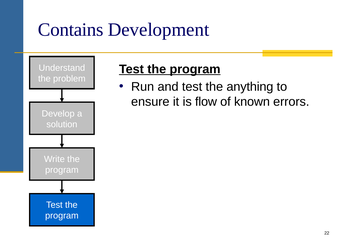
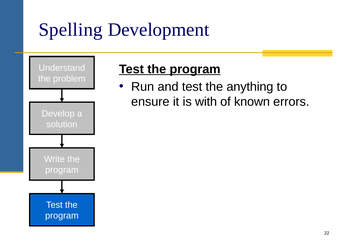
Contains: Contains -> Spelling (71, 30)
flow: flow -> with (206, 102)
